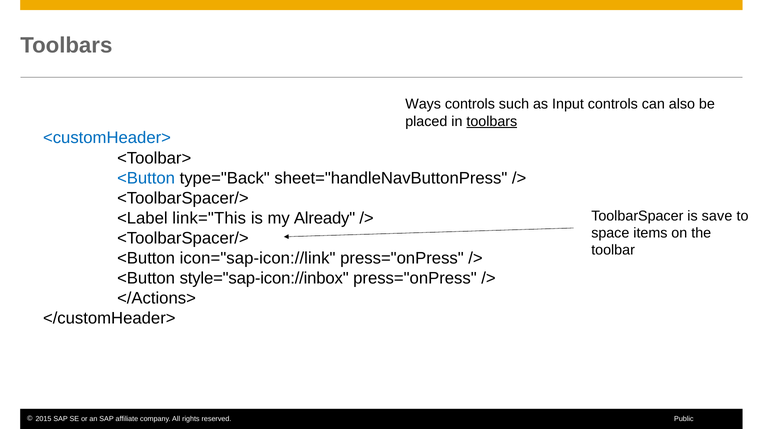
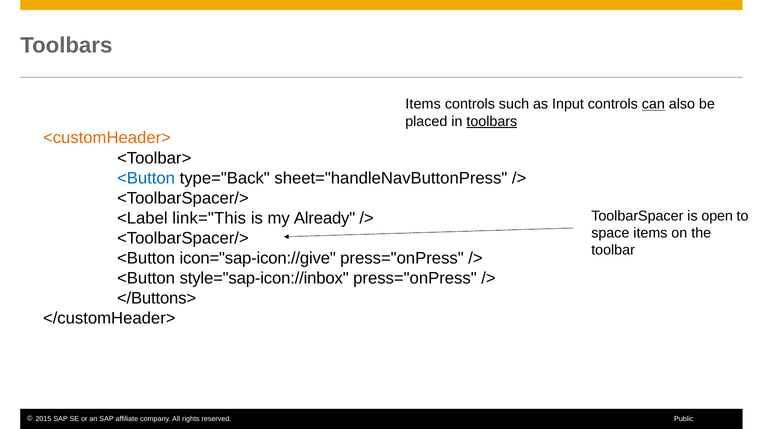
Ways: Ways -> Items (423, 104)
can underline: none -> present (653, 104)
<customHeader> colour: blue -> orange (107, 138)
save: save -> open (717, 216)
icon="sap-icon://link: icon="sap-icon://link -> icon="sap-icon://give (258, 258)
</Actions>: </Actions> -> </Buttons> (157, 298)
